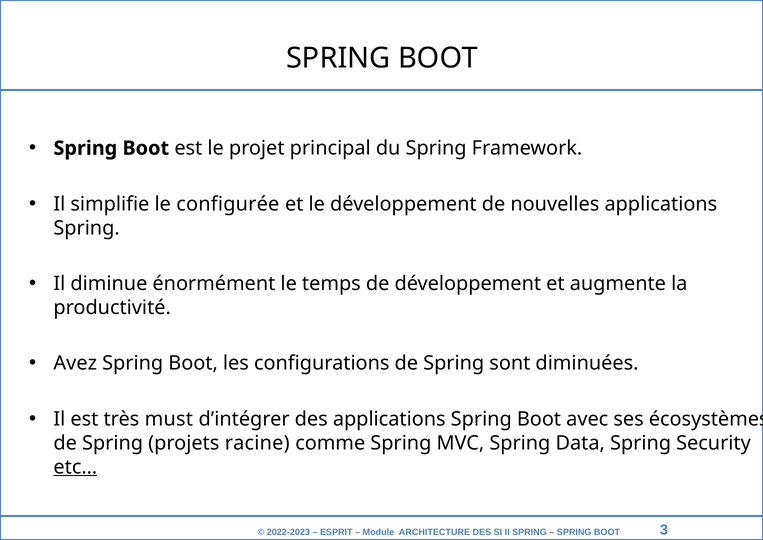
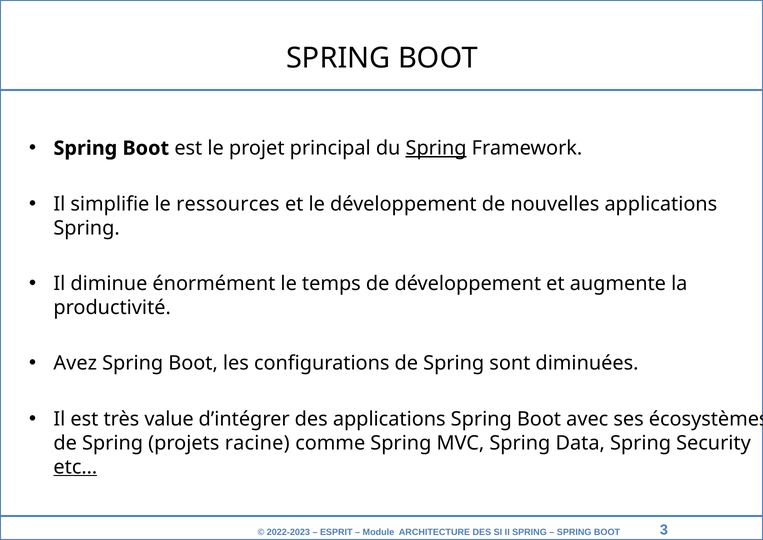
Spring underline: none -> present (436, 148)
configurée: configurée -> ressources (228, 204)
must: must -> value (169, 419)
